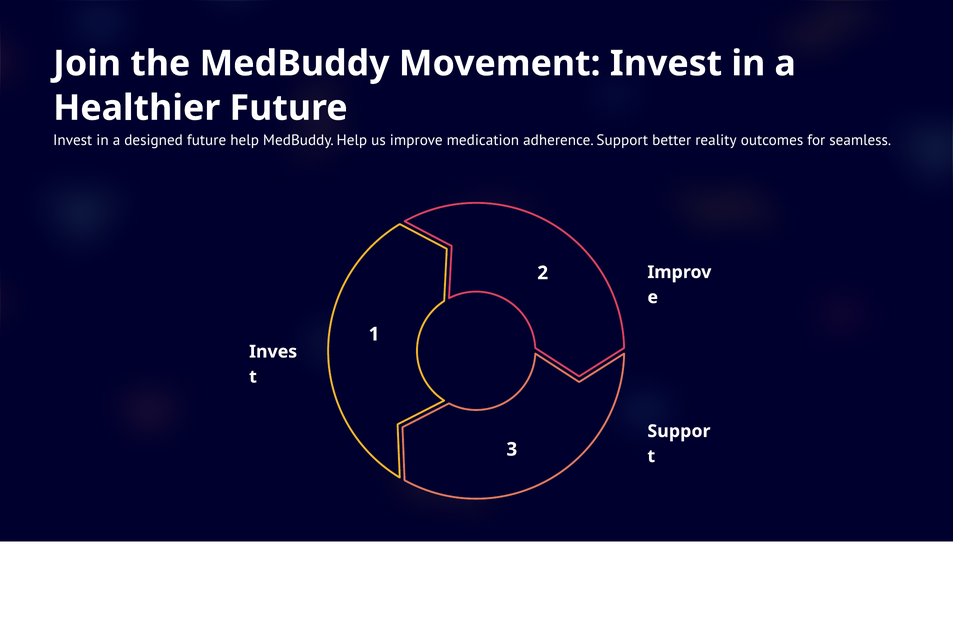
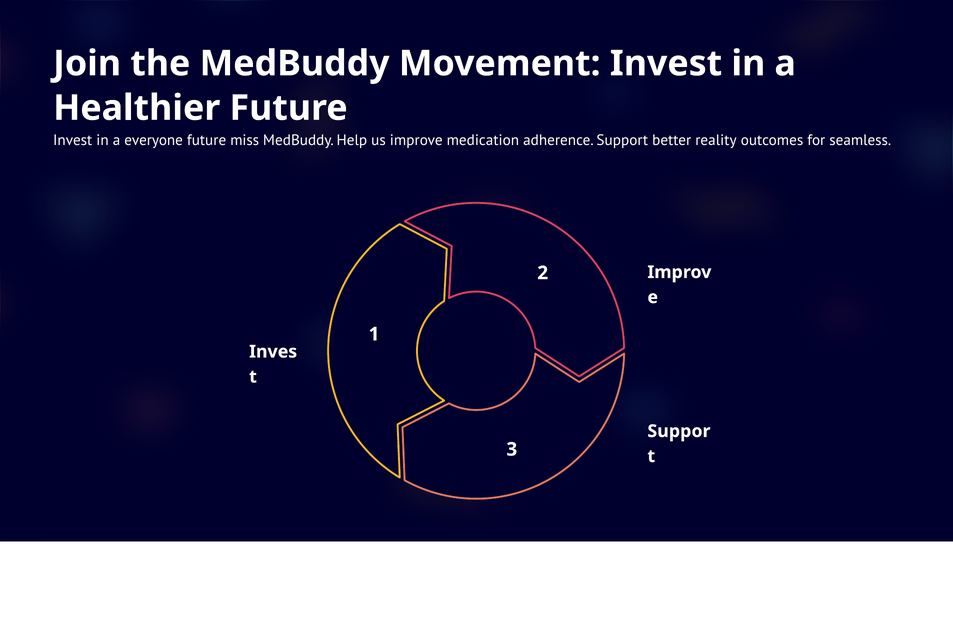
designed: designed -> everyone (154, 140)
future help: help -> miss (245, 140)
